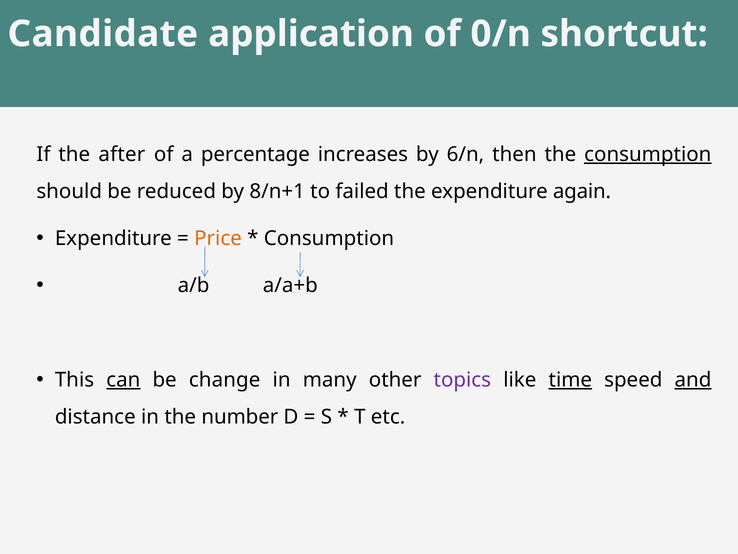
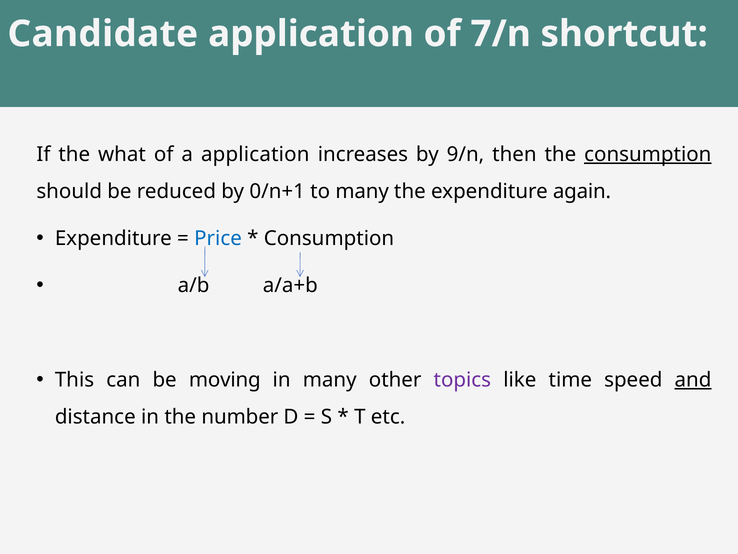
0/n: 0/n -> 7/n (501, 34)
after: after -> what (122, 154)
a percentage: percentage -> application (255, 154)
6/n: 6/n -> 9/n (465, 154)
8/n+1: 8/n+1 -> 0/n+1 (277, 191)
to failed: failed -> many (362, 191)
Price colour: orange -> blue (218, 238)
can underline: present -> none (123, 380)
change: change -> moving (225, 380)
time underline: present -> none (570, 380)
